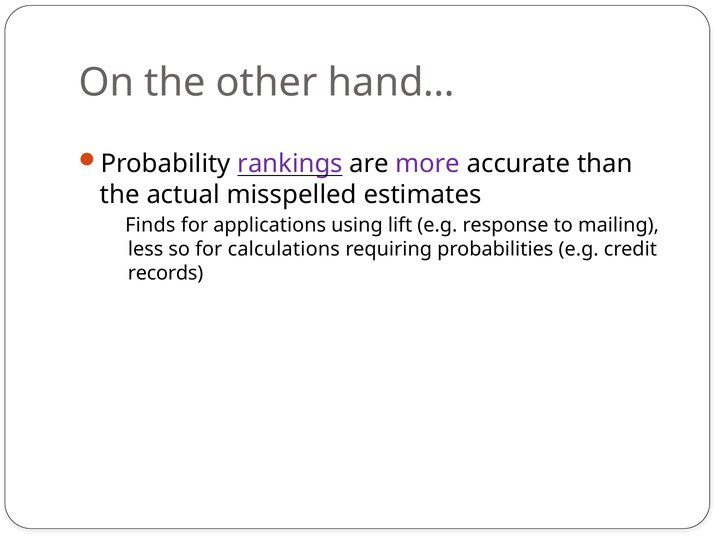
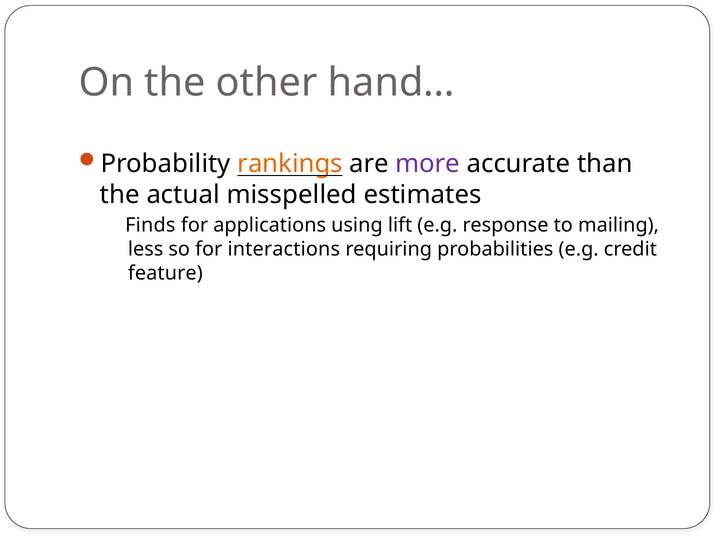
rankings colour: purple -> orange (290, 164)
calculations: calculations -> interactions (284, 249)
records: records -> feature (165, 273)
